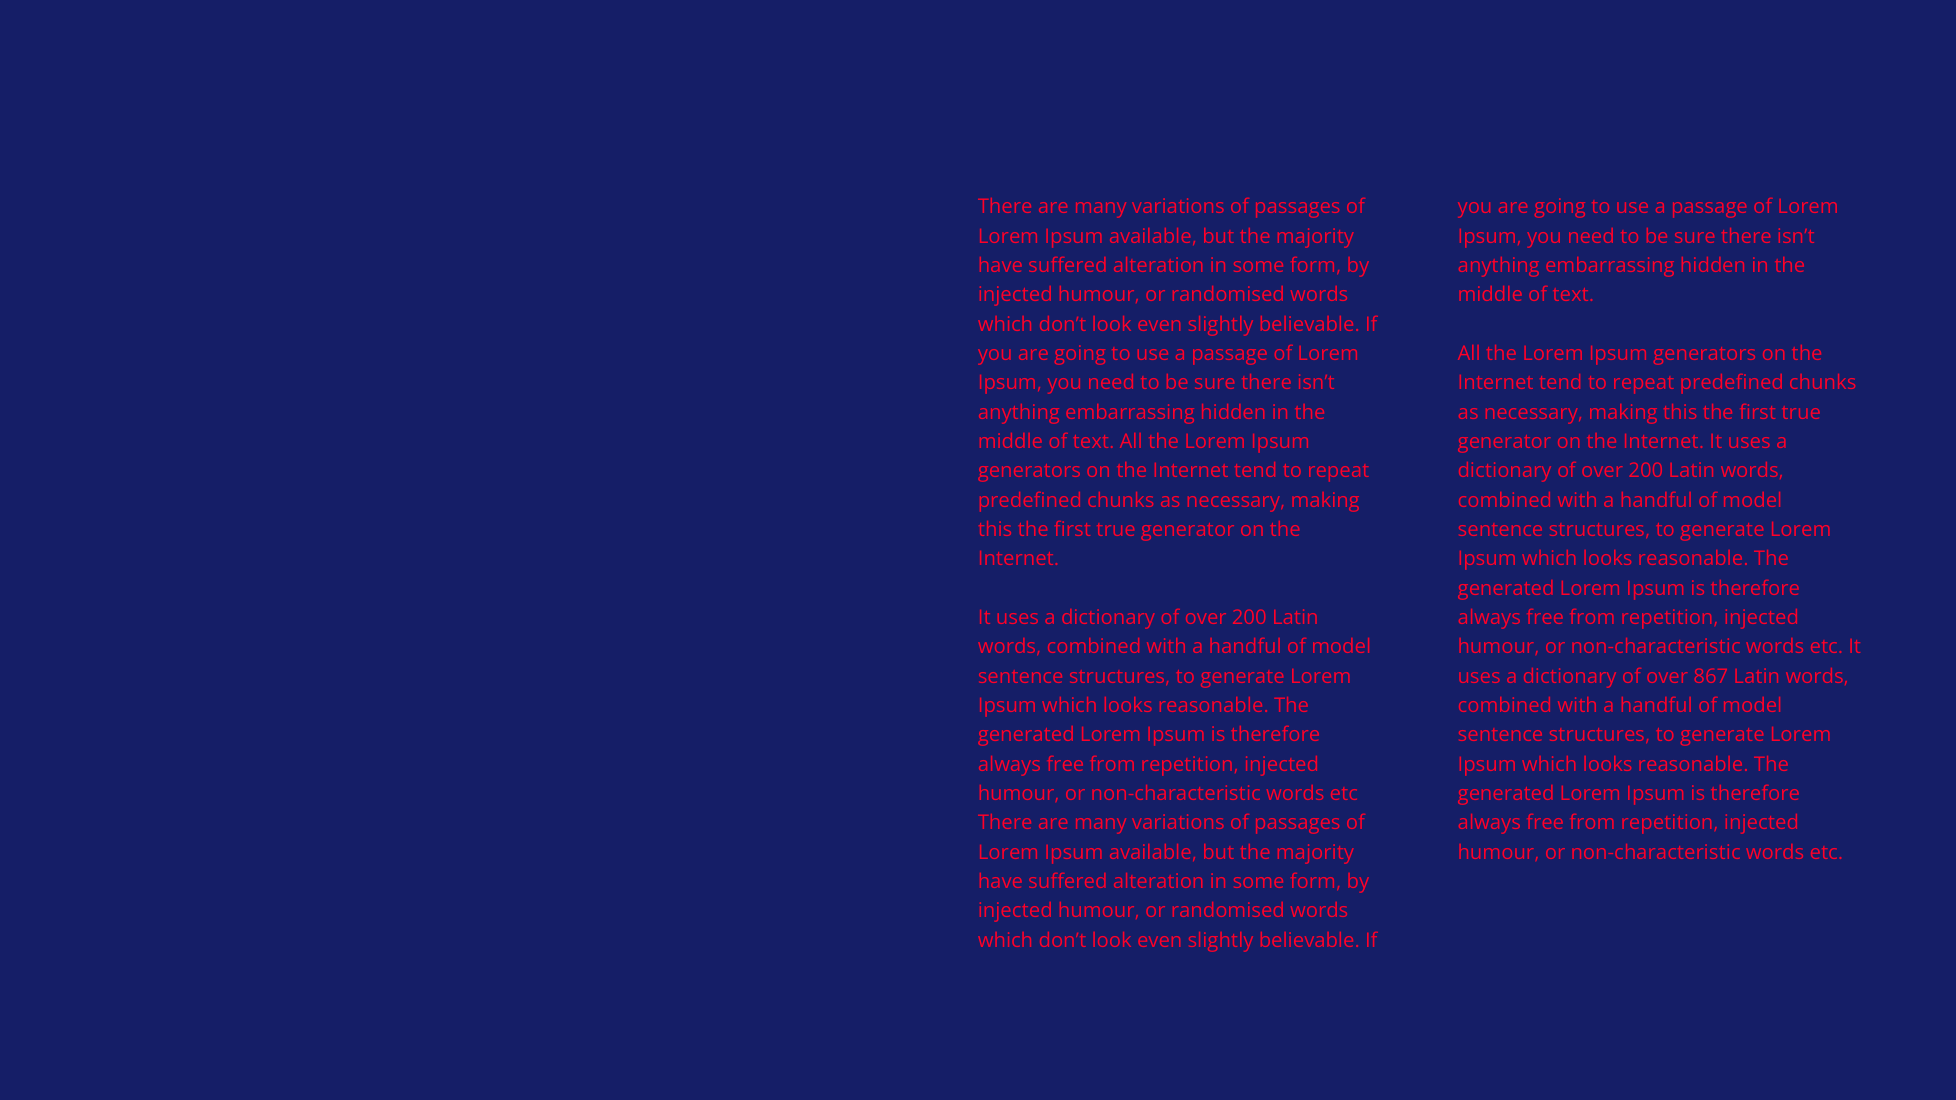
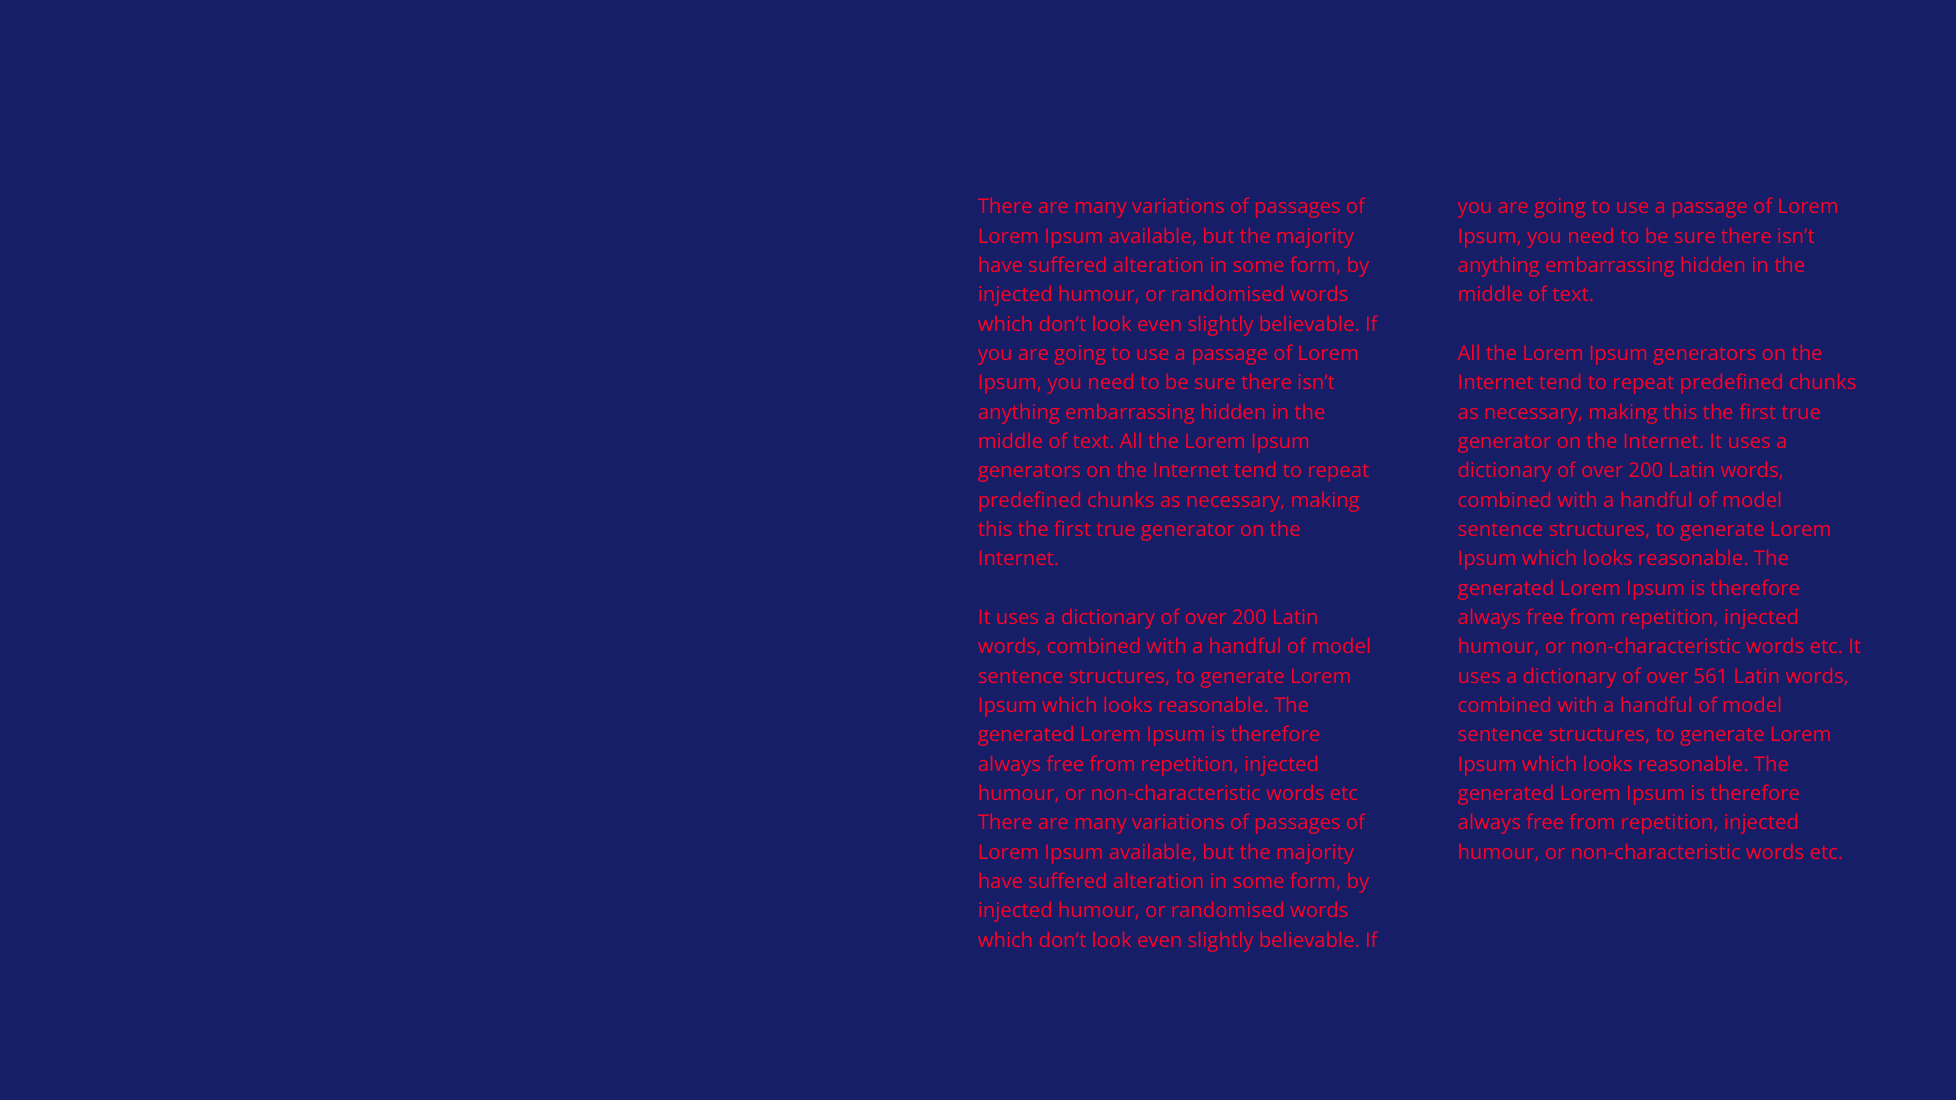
867: 867 -> 561 (1711, 677)
